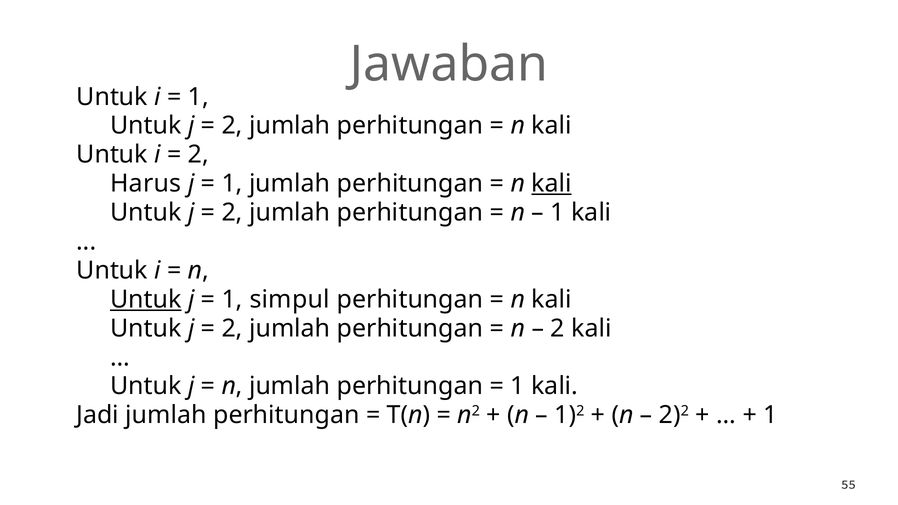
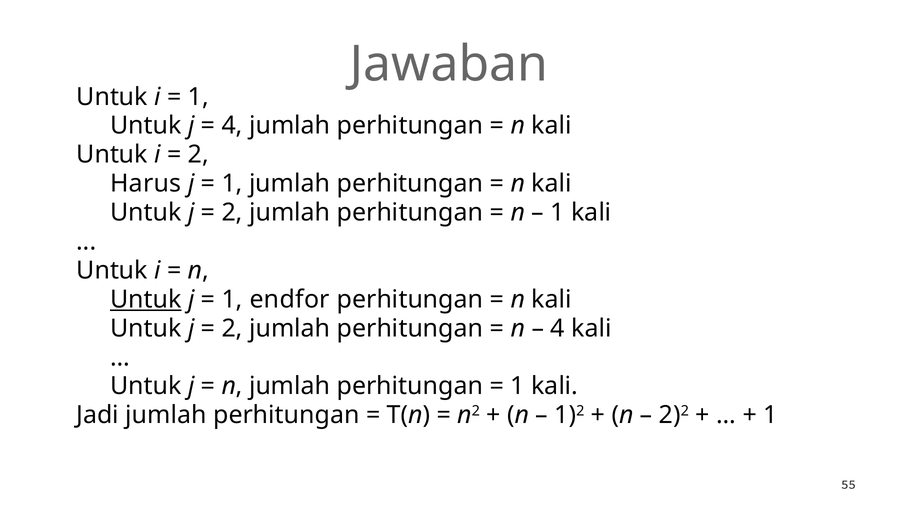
2: 2 -> 4 (232, 126)
kali underline: present -> none (551, 184)
simpul: simpul -> endfor (290, 299)
2: 2 -> 4 (558, 328)
